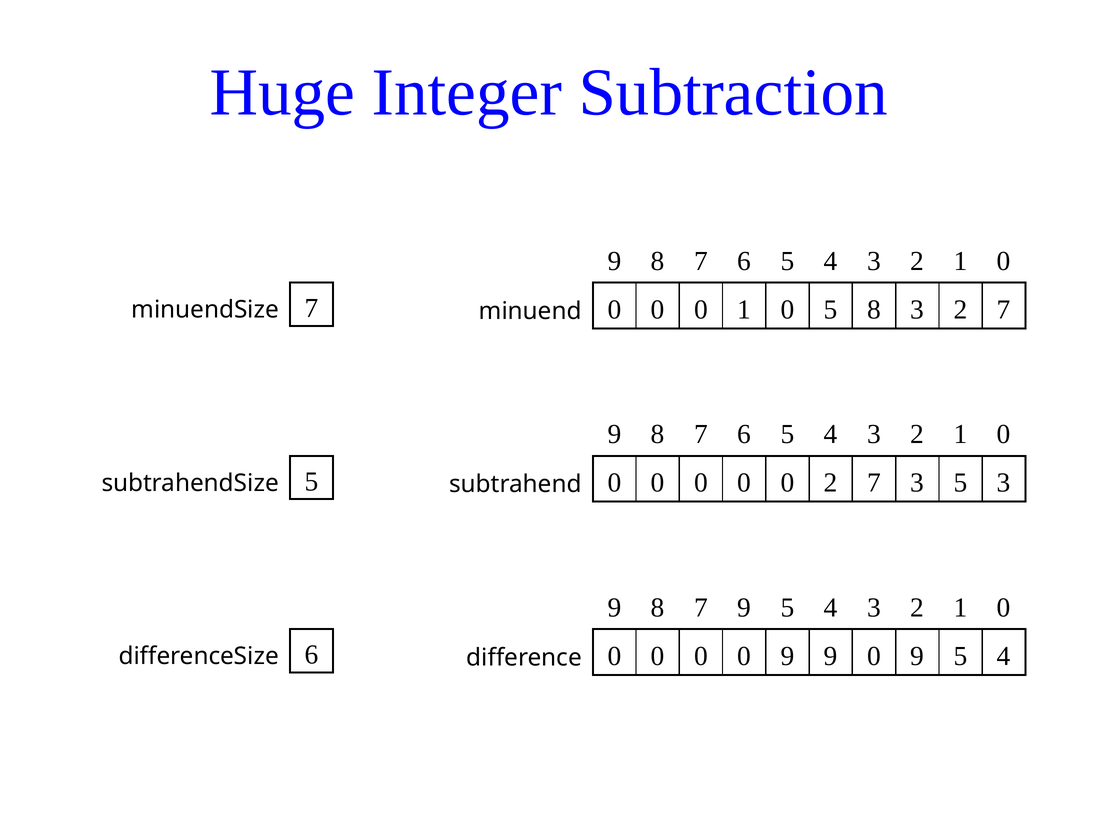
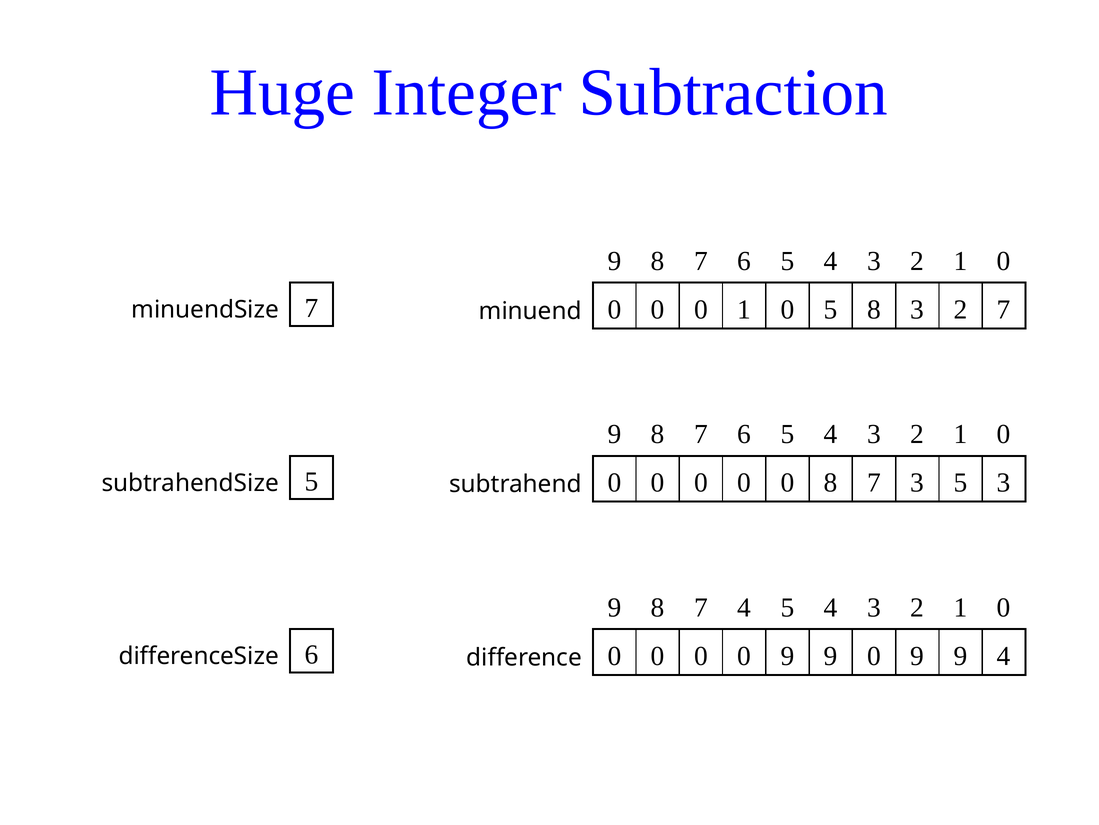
0 2: 2 -> 8 (831, 482)
8 7 9: 9 -> 4 (744, 607)
9 0 9 5: 5 -> 9 (961, 655)
